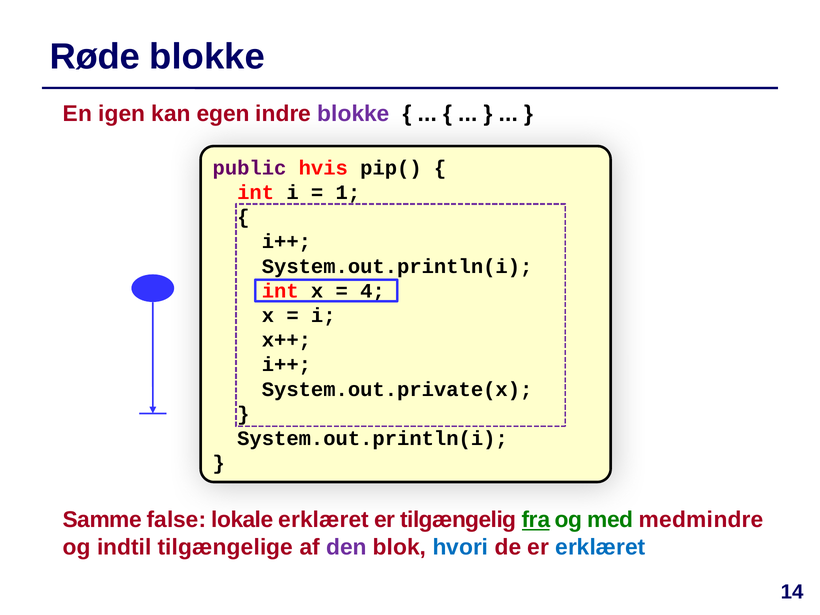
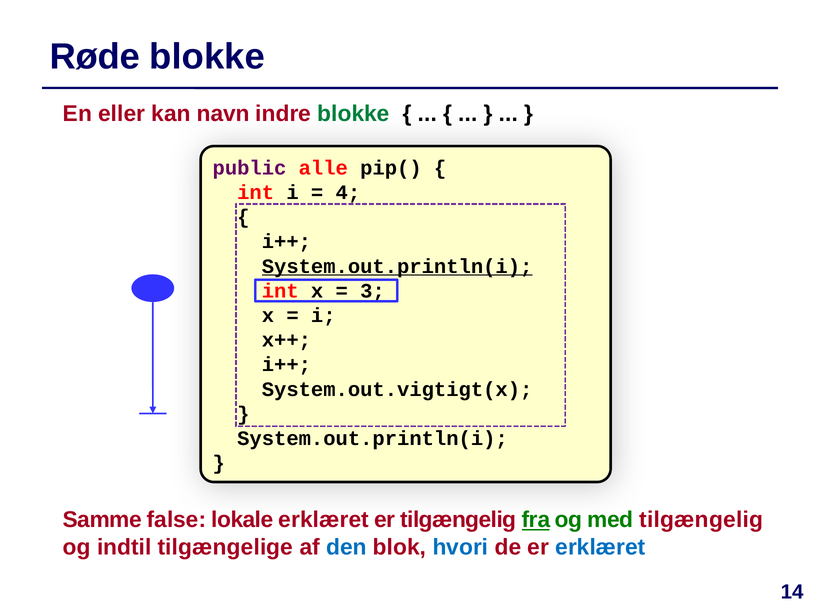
igen: igen -> eller (122, 114)
egen: egen -> navn (223, 114)
blokke colour: purple -> green (354, 114)
hvis: hvis -> alle (323, 168)
1: 1 -> 4 (348, 192)
System.out.println(i underline: none -> present (397, 266)
4: 4 -> 3 (372, 291)
System.out.private(x: System.out.private(x -> System.out.vigtigt(x (397, 389)
med medmindre: medmindre -> tilgængelig (701, 520)
den colour: purple -> blue (346, 547)
